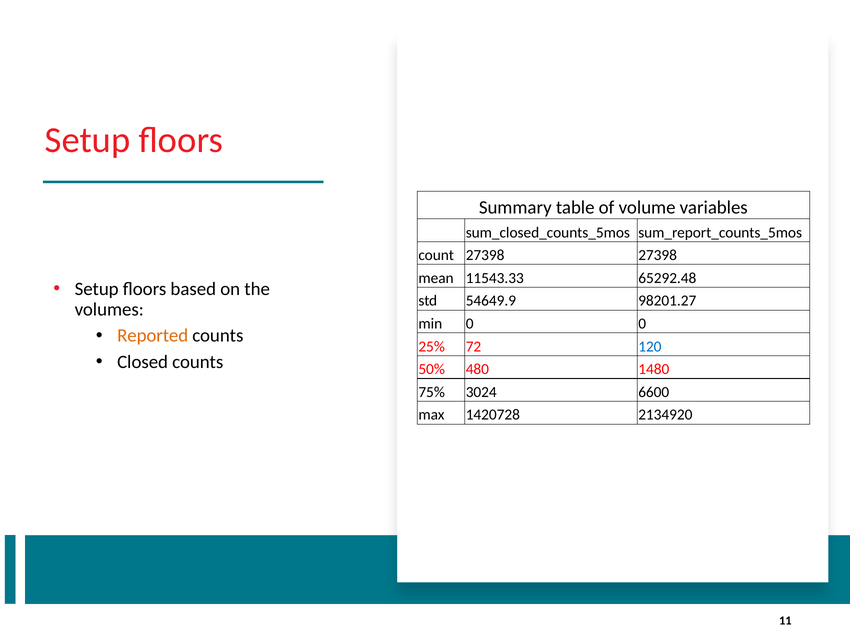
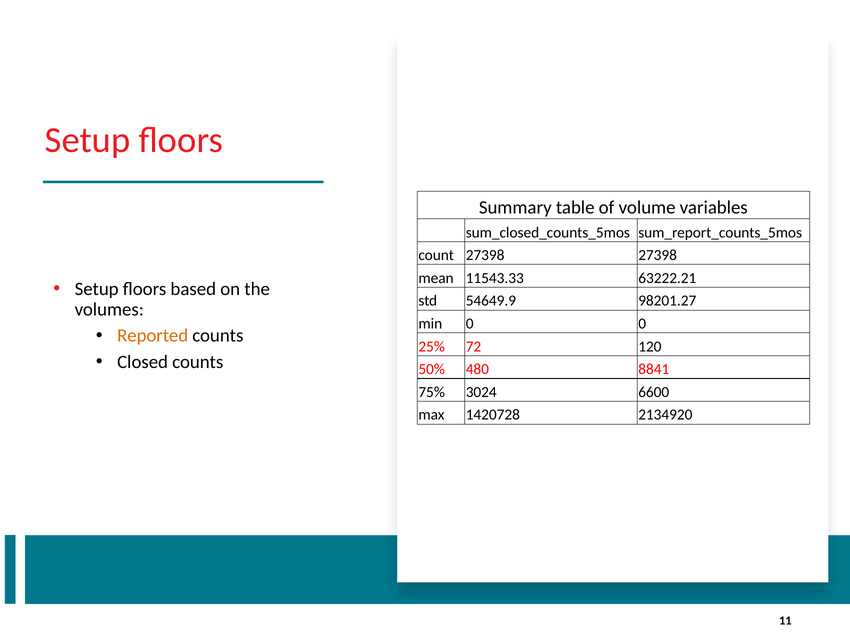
65292.48: 65292.48 -> 63222.21 (667, 278)
120 colour: blue -> black (650, 347)
1480: 1480 -> 8841 (654, 370)
